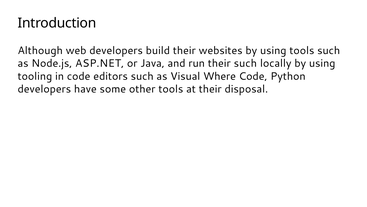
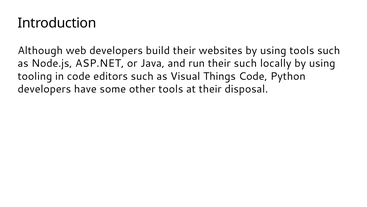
Where: Where -> Things (219, 76)
